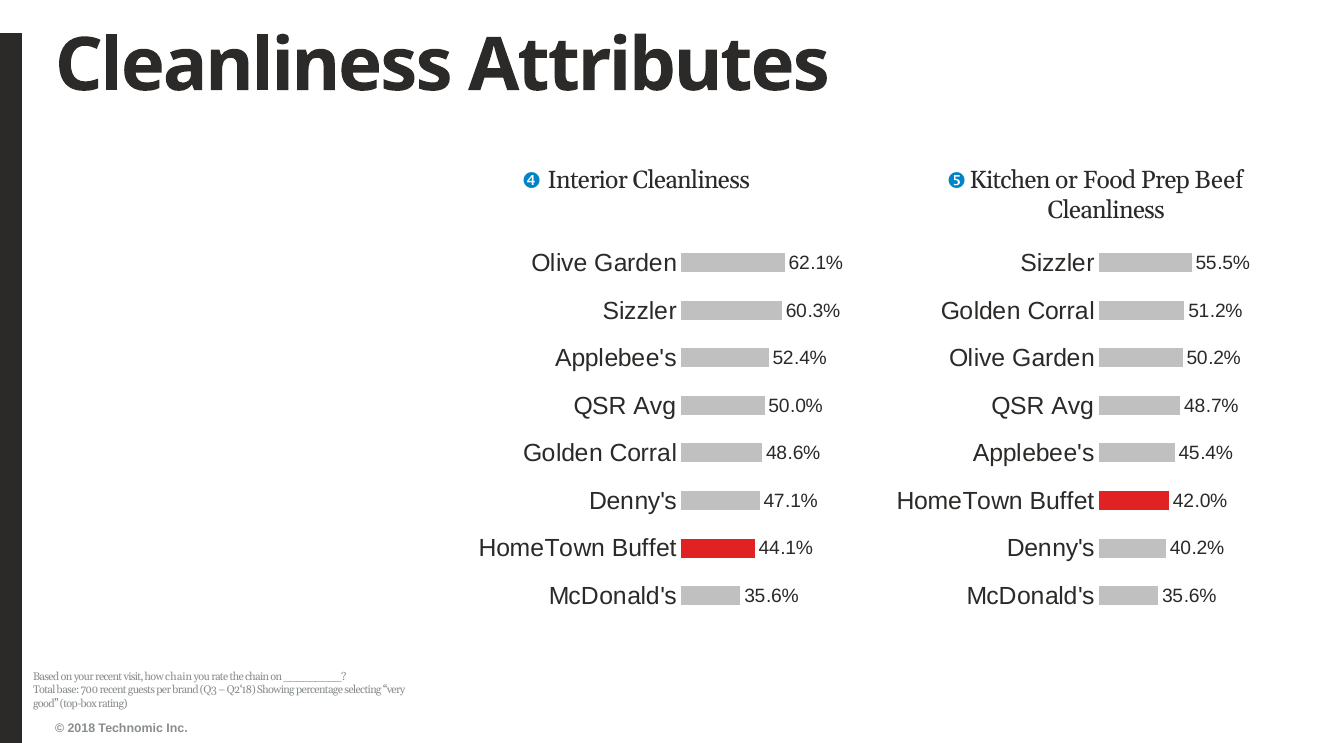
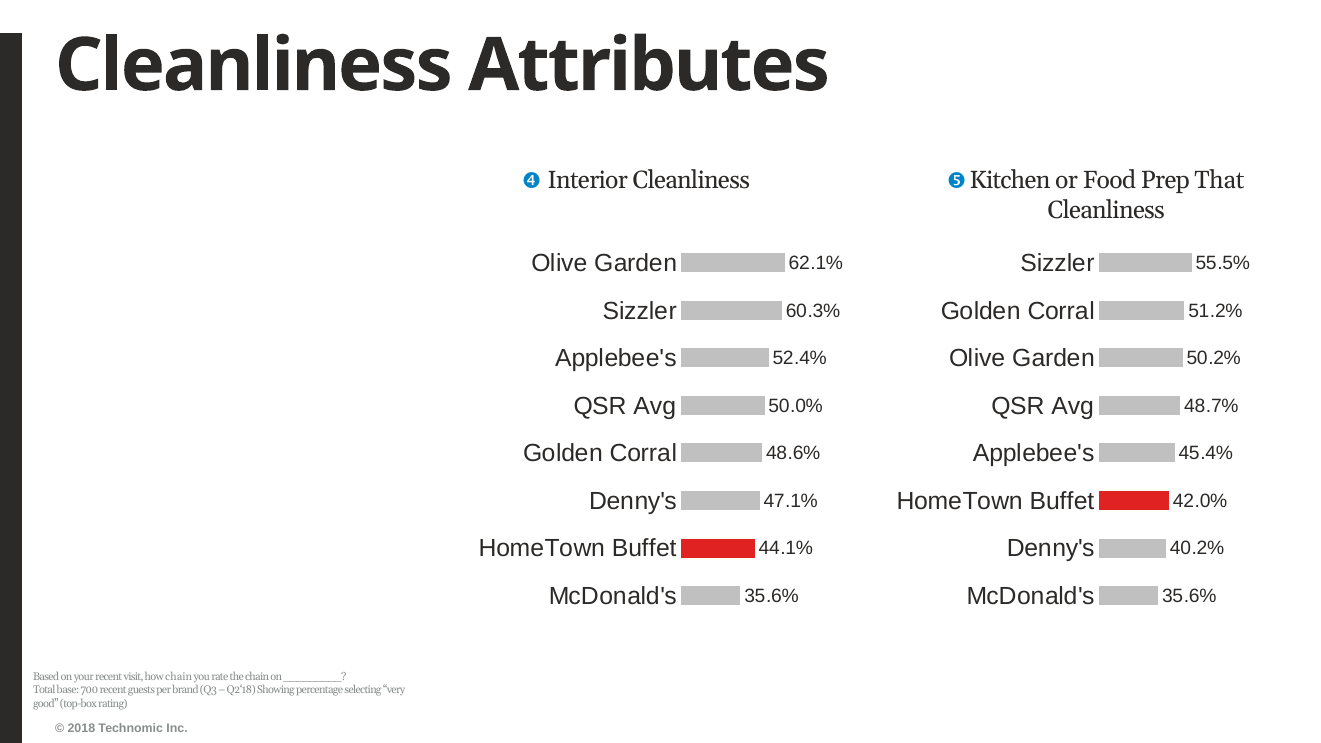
Beef: Beef -> That (1219, 180)
